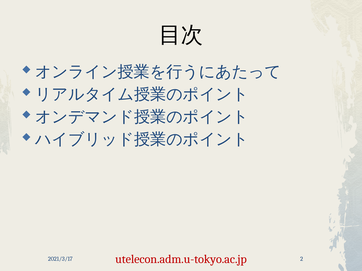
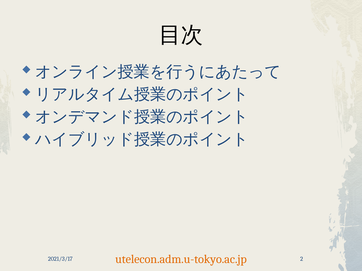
utelecon.adm.u-tokyo.ac.jp colour: red -> orange (181, 260)
